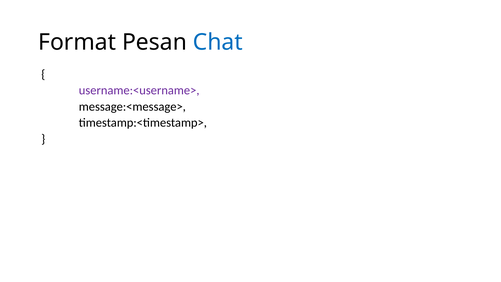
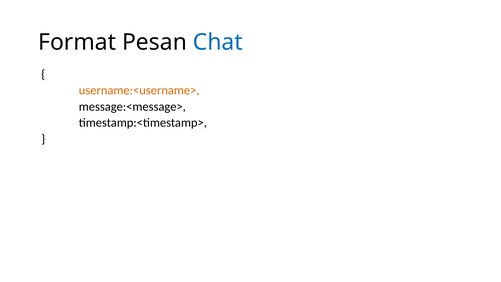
username:<username> colour: purple -> orange (139, 90)
